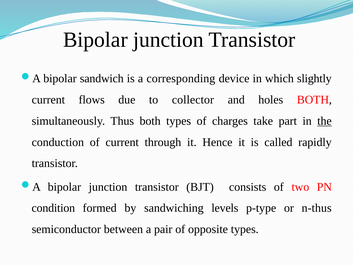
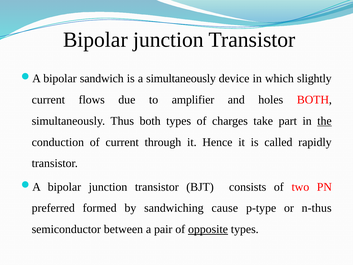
a corresponding: corresponding -> simultaneously (181, 78)
collector: collector -> amplifier (193, 100)
condition: condition -> preferred (53, 208)
levels: levels -> cause (225, 208)
opposite underline: none -> present (208, 229)
